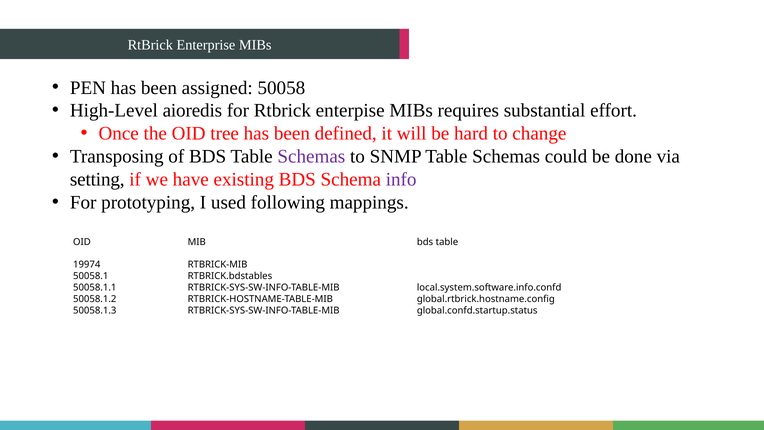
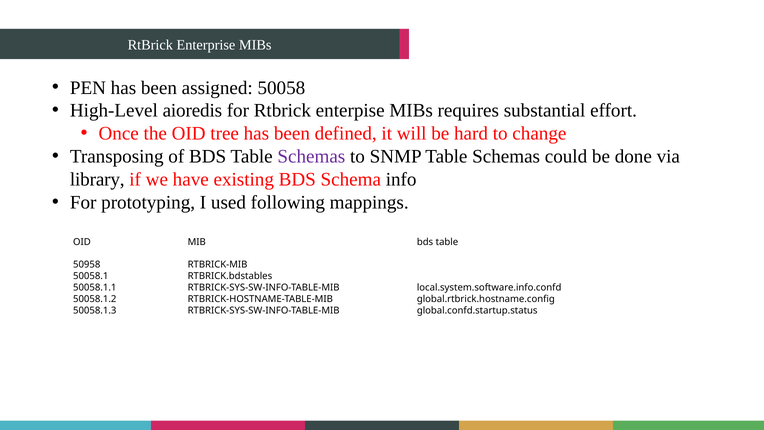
setting: setting -> library (97, 179)
info colour: purple -> black (401, 179)
19974: 19974 -> 50958 (87, 265)
